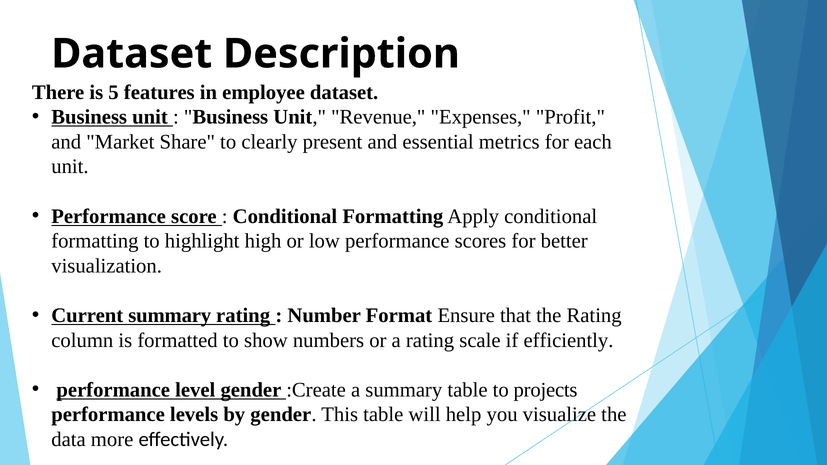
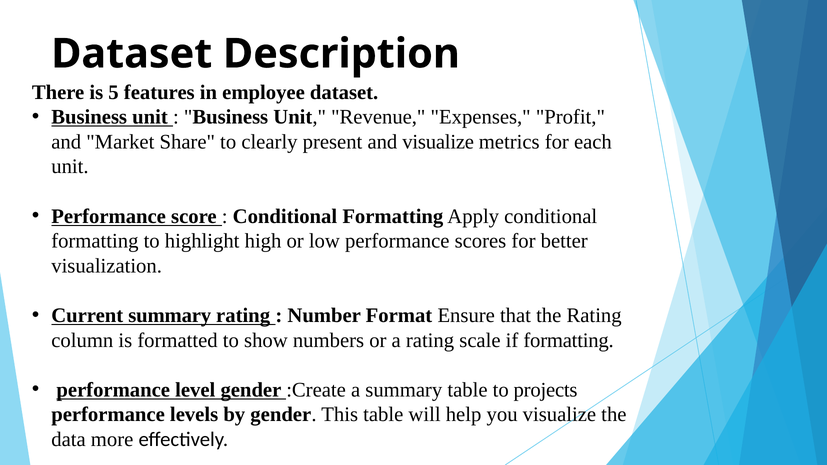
and essential: essential -> visualize (438, 142)
if efficiently: efficiently -> formatting (569, 340)
